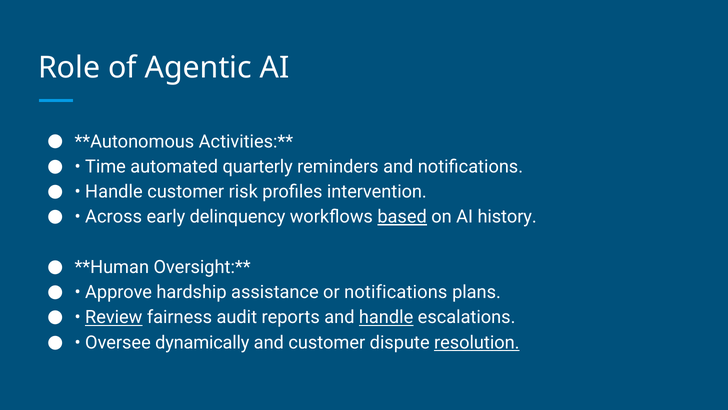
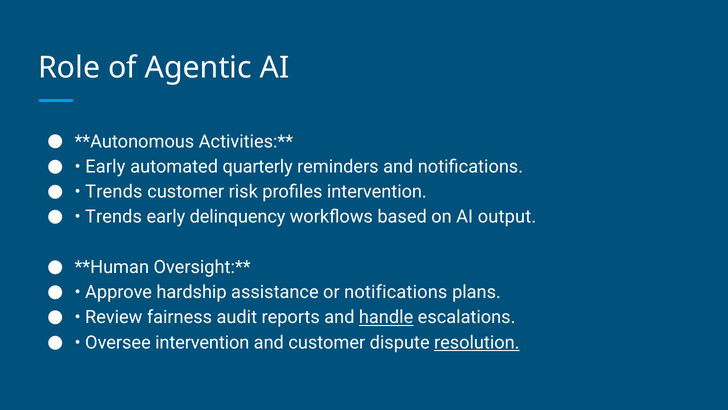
Time: Time -> Early (105, 166)
Handle: Handle -> Trends (114, 192)
Across: Across -> Trends (114, 217)
based underline: present -> none (402, 217)
history: history -> output (507, 217)
Review underline: present -> none (114, 317)
Oversee dynamically: dynamically -> intervention (202, 342)
